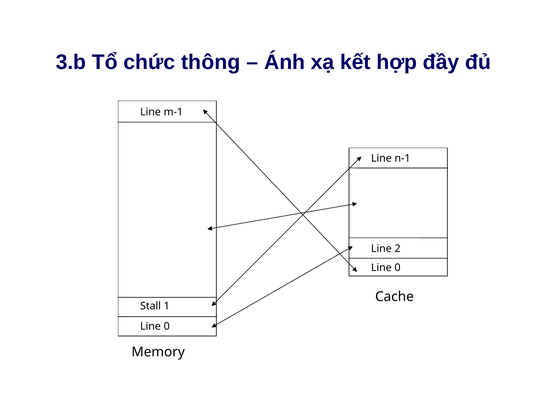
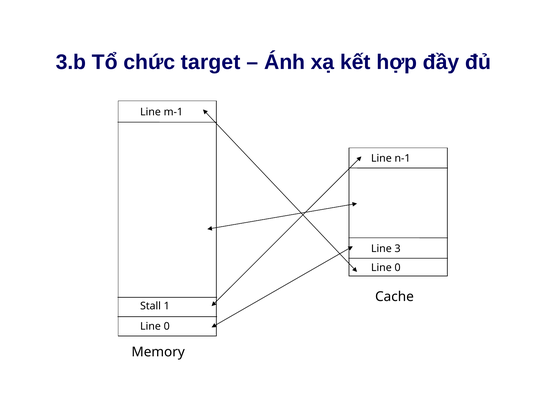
thông: thông -> target (211, 62)
2: 2 -> 3 (398, 249)
